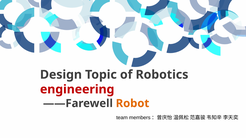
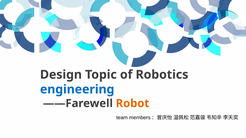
engineering colour: red -> blue (77, 90)
